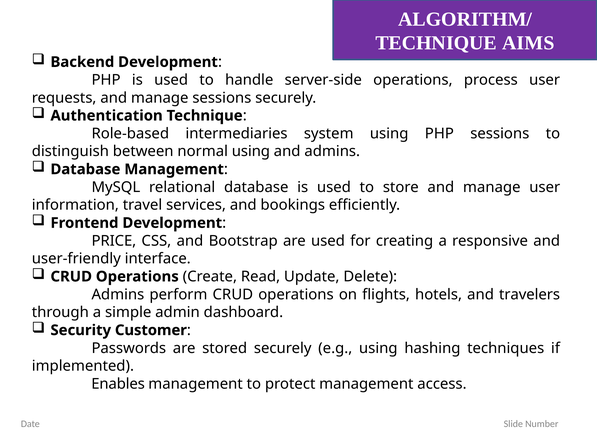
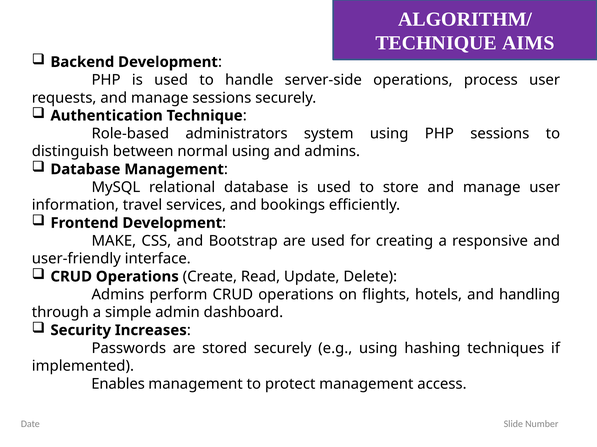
intermediaries: intermediaries -> administrators (237, 134)
PRICE: PRICE -> MAKE (114, 241)
travelers: travelers -> handling (530, 295)
Customer: Customer -> Increases (151, 331)
